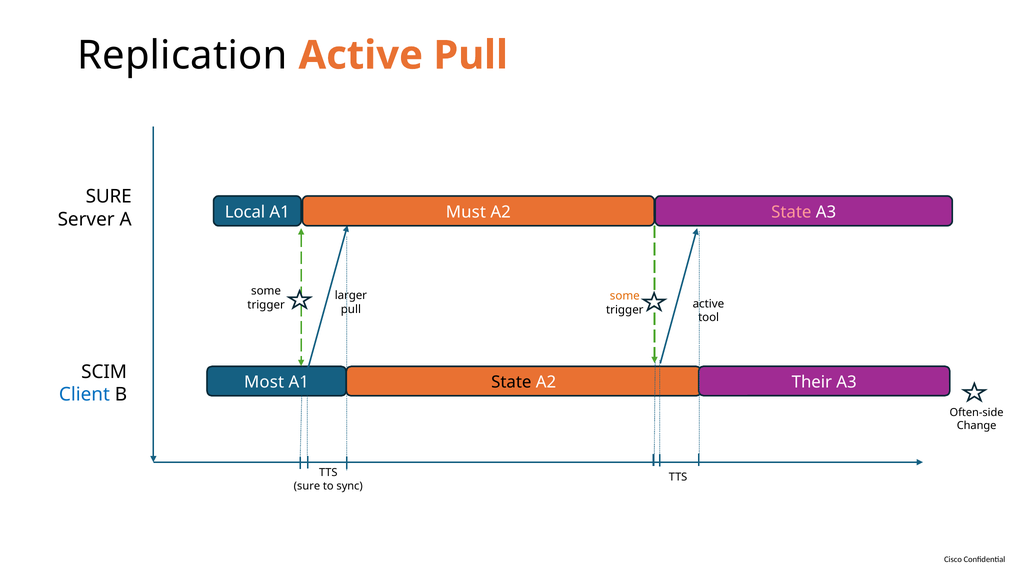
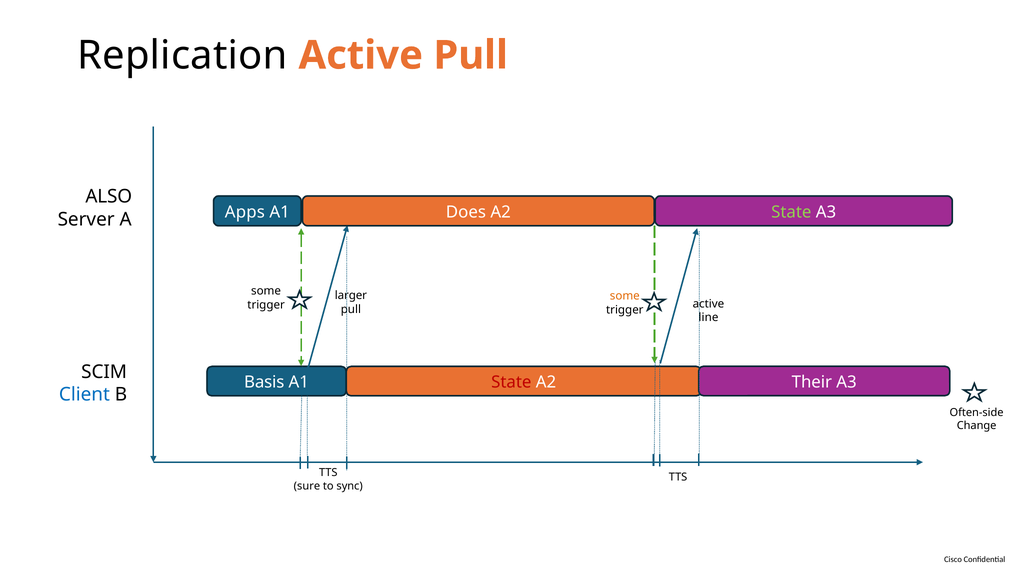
SURE: SURE -> ALSO (109, 197)
Local: Local -> Apps (245, 212)
Must: Must -> Does (466, 212)
State colour: pink -> light green (791, 212)
tool: tool -> line (708, 317)
Most: Most -> Basis (264, 382)
State colour: black -> red (511, 382)
